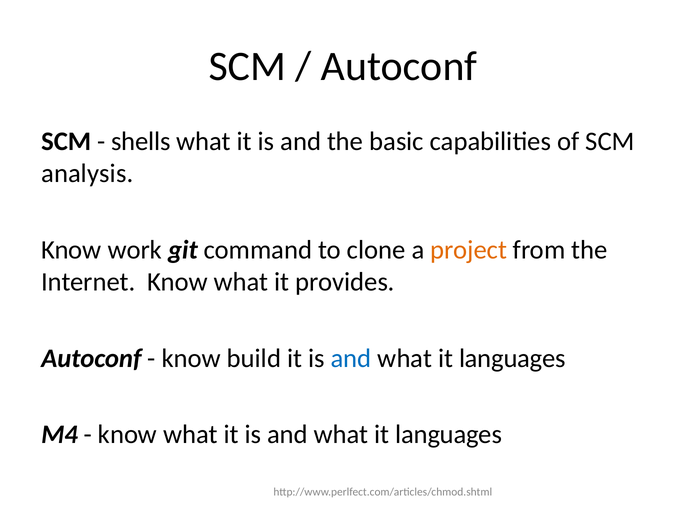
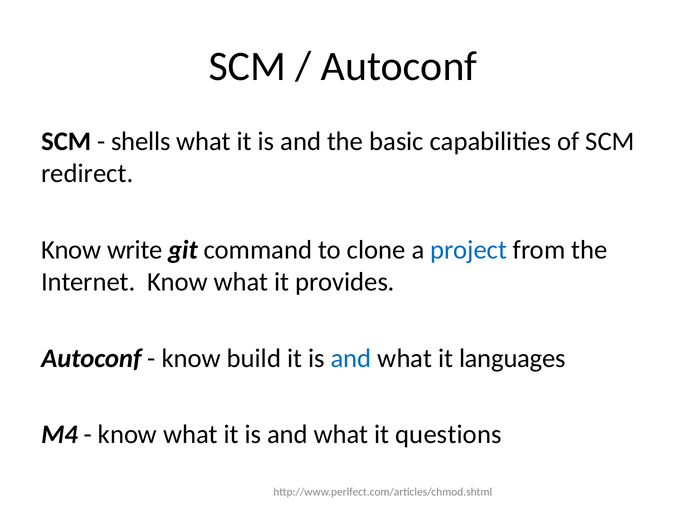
analysis: analysis -> redirect (87, 173)
work: work -> write (135, 250)
project colour: orange -> blue (469, 250)
languages: languages -> questions (448, 434)
